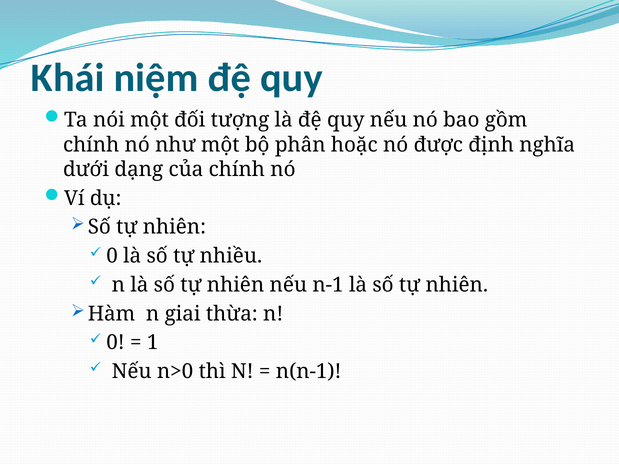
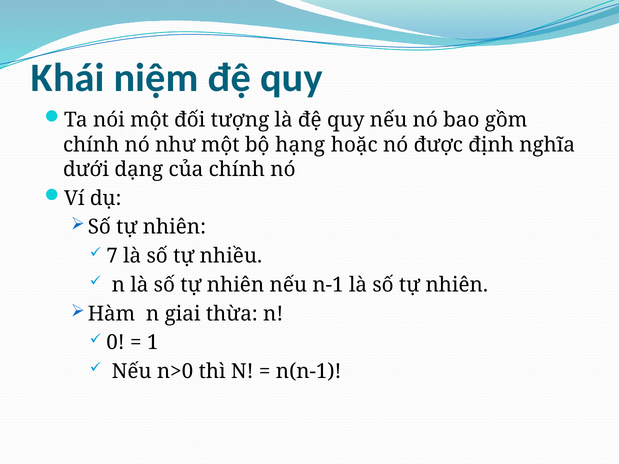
phân: phân -> hạng (300, 145)
0: 0 -> 7 (112, 256)
